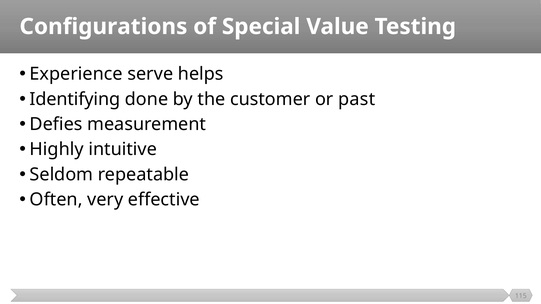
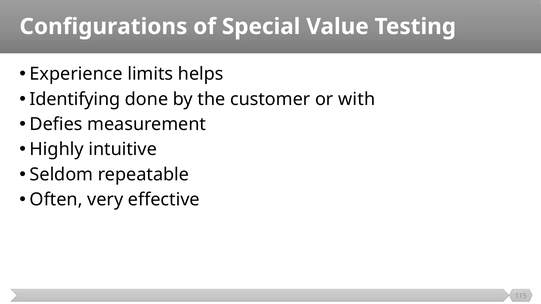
serve: serve -> limits (150, 74)
past: past -> with (357, 99)
